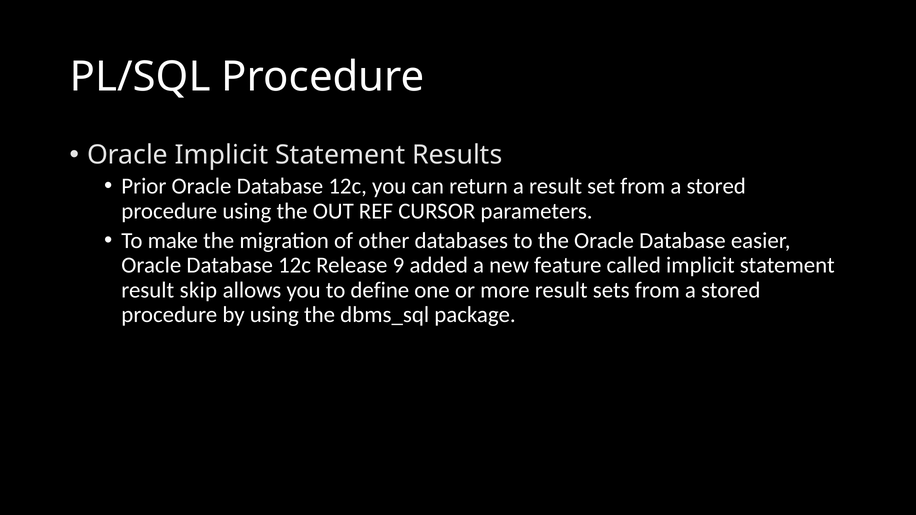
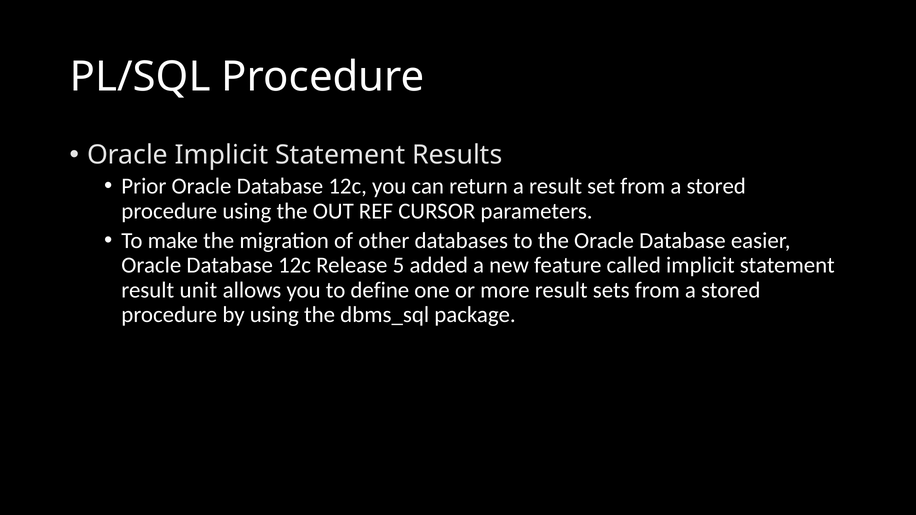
9: 9 -> 5 (399, 265)
skip: skip -> unit (198, 290)
